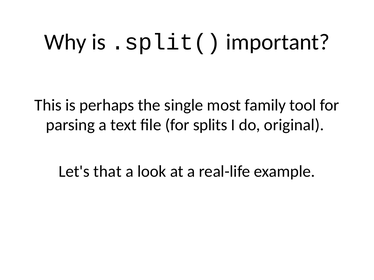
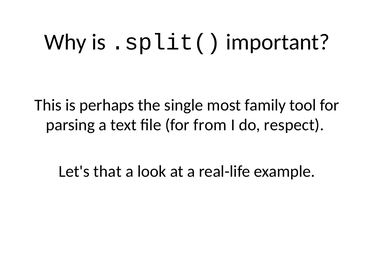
splits: splits -> from (210, 125)
original: original -> respect (294, 125)
